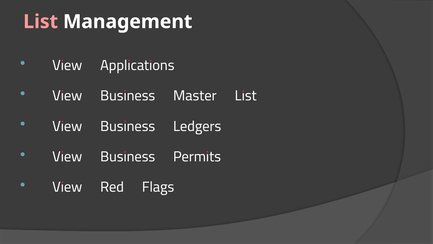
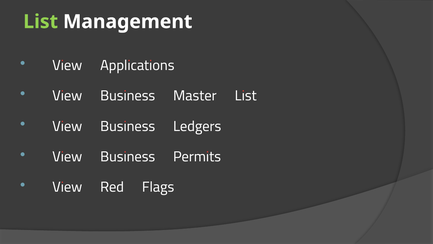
List colour: pink -> light green (41, 22)
